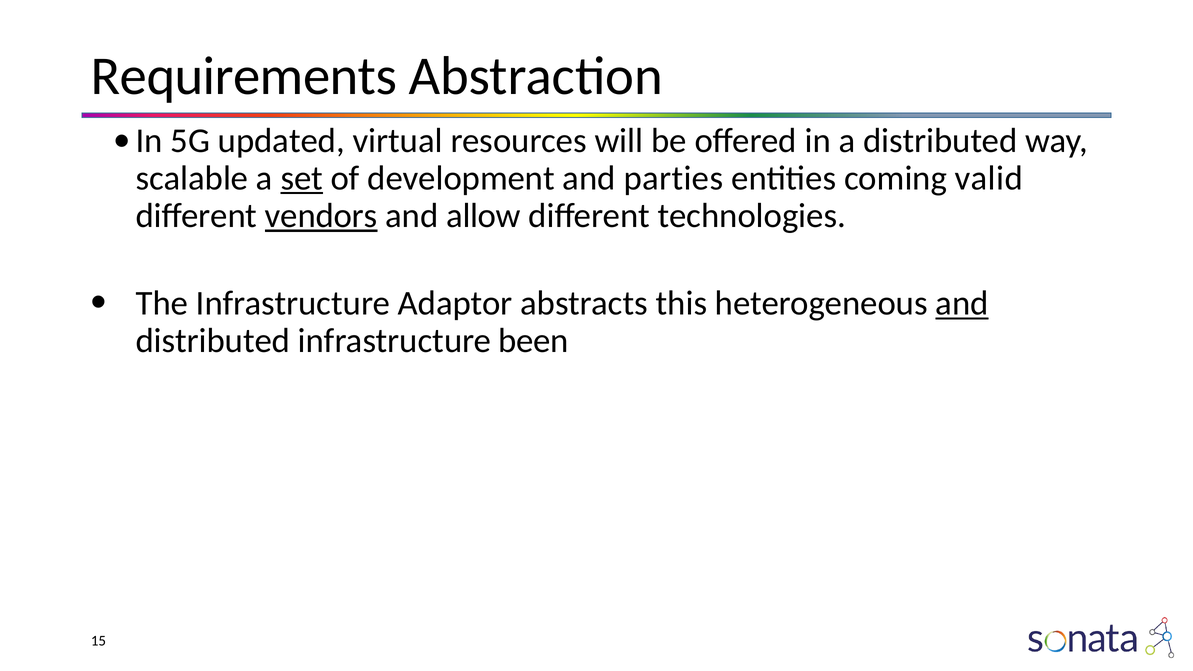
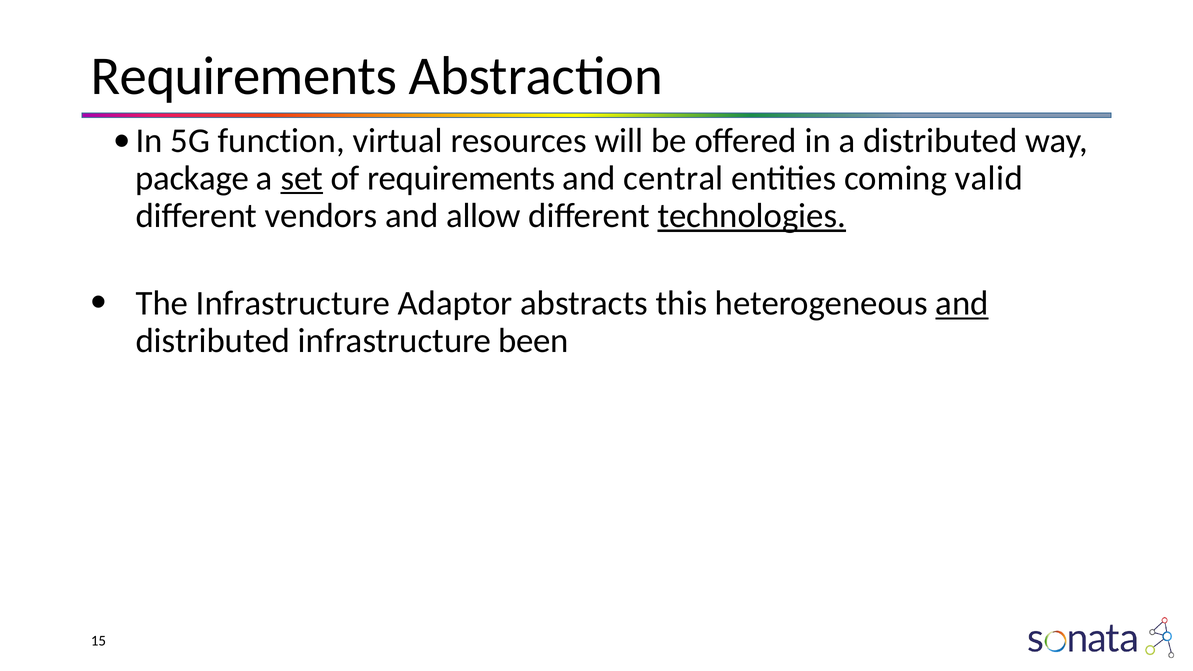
updated: updated -> function (281, 141)
scalable: scalable -> package (192, 178)
of development: development -> requirements (461, 178)
parties: parties -> central (673, 178)
vendors underline: present -> none (321, 216)
technologies underline: none -> present (752, 216)
